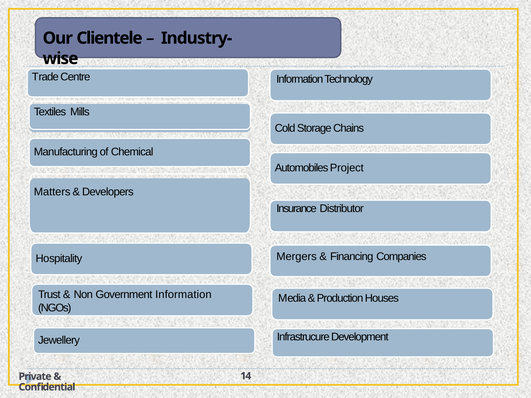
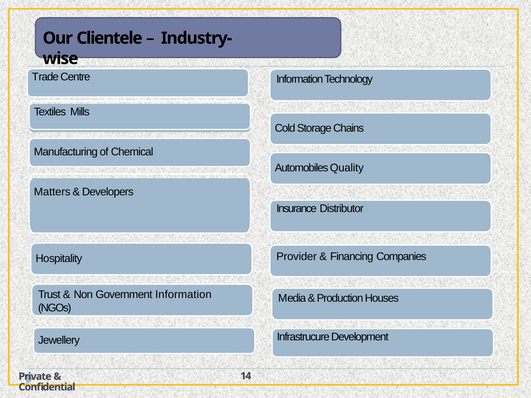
Project: Project -> Quality (347, 168)
Mergers: Mergers -> Provider (297, 257)
